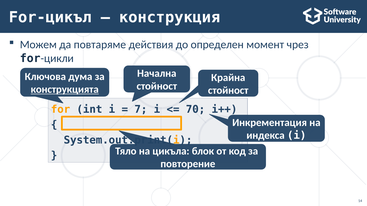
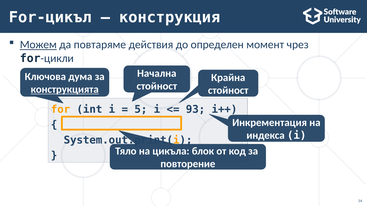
Можем underline: none -> present (38, 45)
7: 7 -> 5 (141, 109)
70: 70 -> 93 (196, 109)
